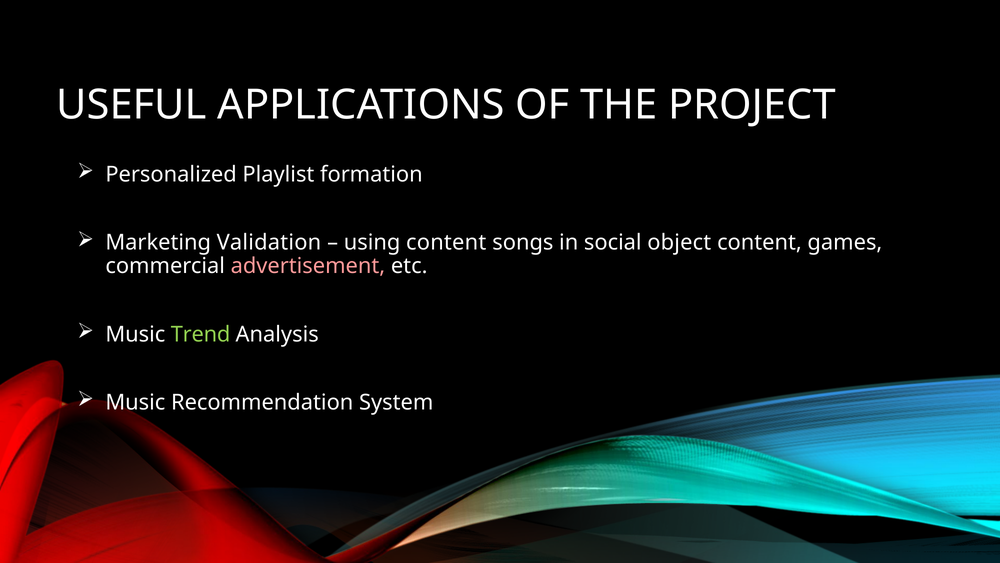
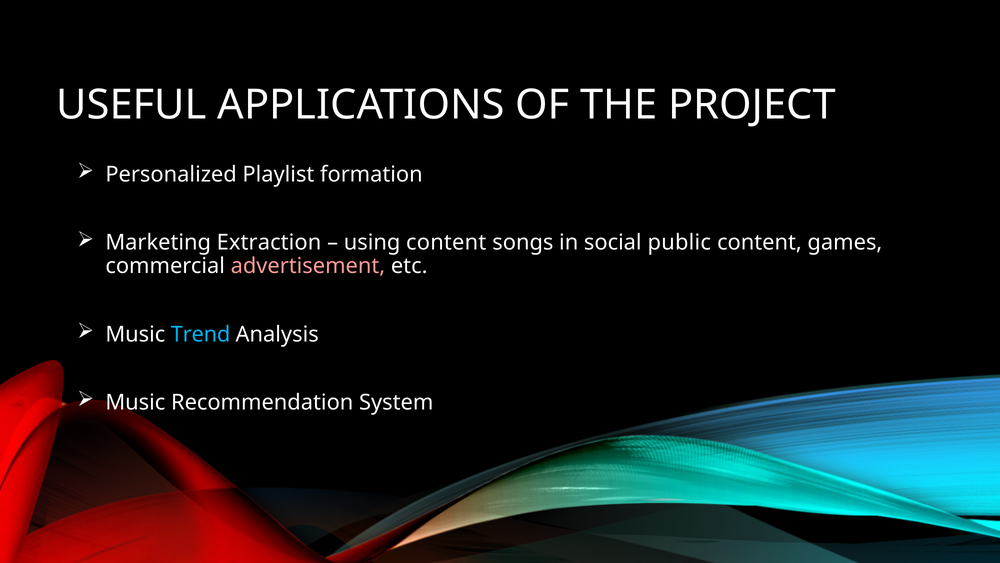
Validation: Validation -> Extraction (269, 242)
object: object -> public (679, 242)
Trend colour: light green -> light blue (201, 334)
